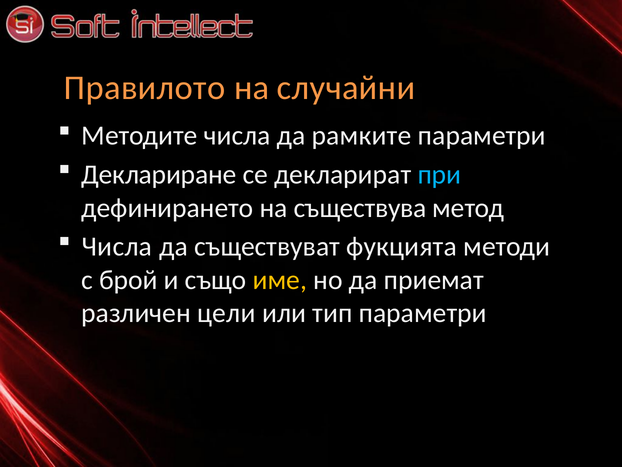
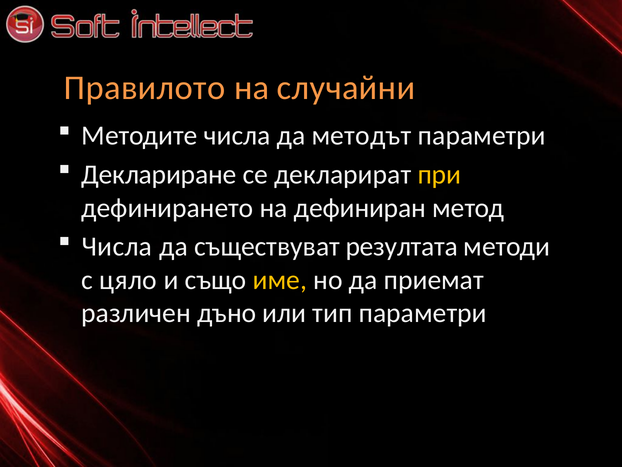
рамките: рамките -> методът (362, 136)
при colour: light blue -> yellow (439, 174)
съществува: съществува -> дефиниран (360, 208)
фукцията: фукцията -> резултата (402, 246)
брой: брой -> цяло (128, 280)
цели: цели -> дъно (227, 313)
